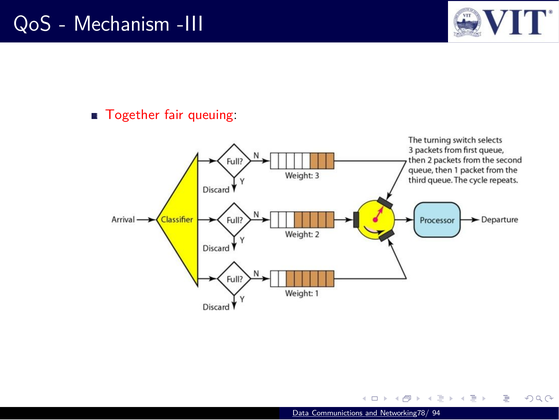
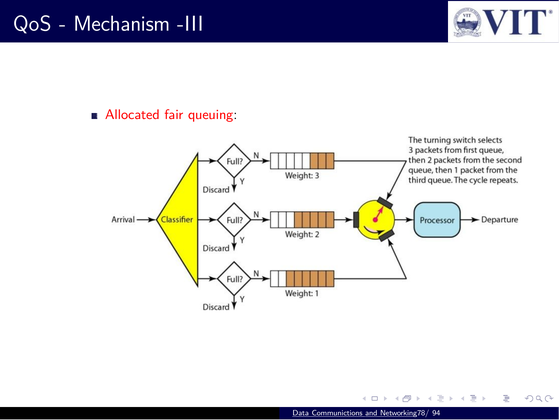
Together: Together -> Allocated (132, 115)
